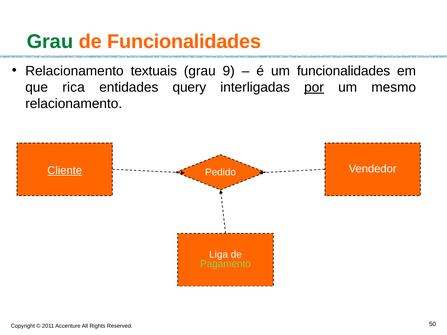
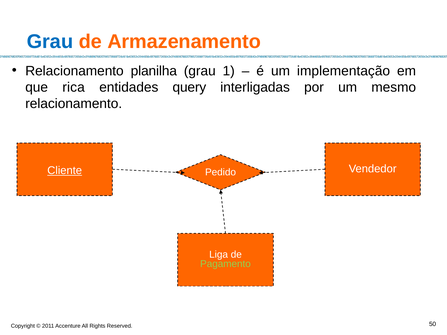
Grau colour: green -> blue (50, 42)
de Funcionalidades: Funcionalidades -> Armazenamento (184, 42)
textuais: textuais -> planilha (154, 71)
9: 9 -> 1 (229, 71)
um funcionalidades: funcionalidades -> implementação (344, 71)
por underline: present -> none (314, 87)
